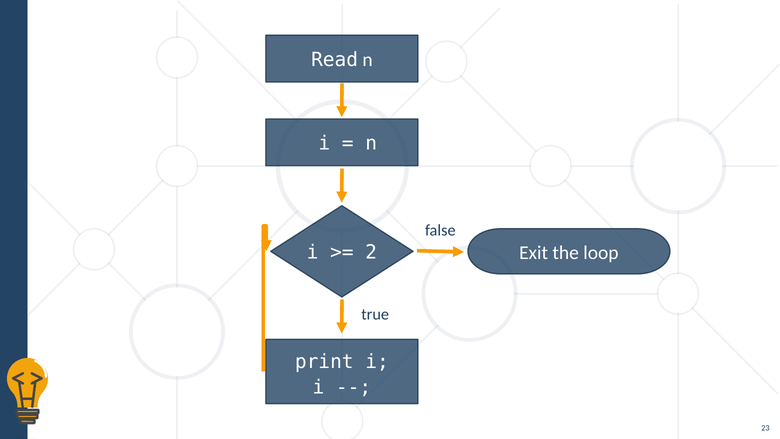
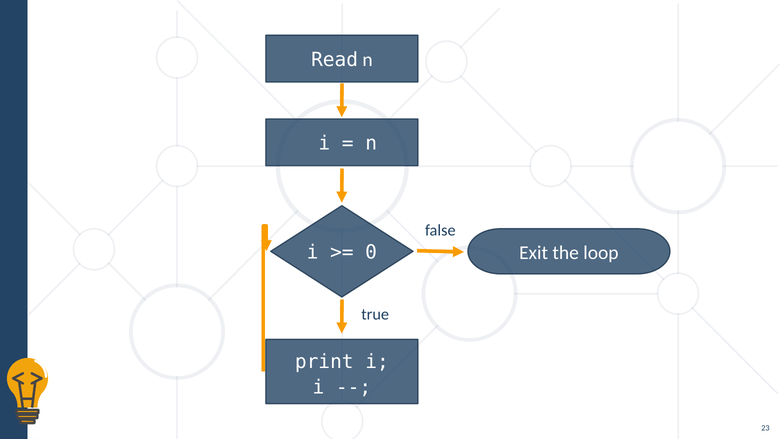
2: 2 -> 0 (371, 252)
